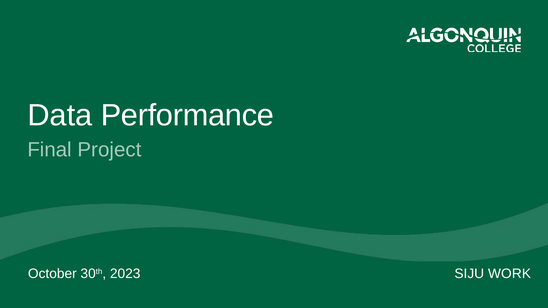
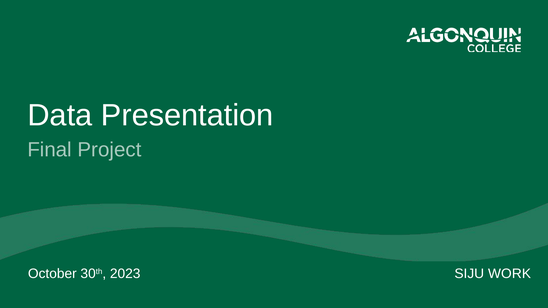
Performance: Performance -> Presentation (187, 115)
